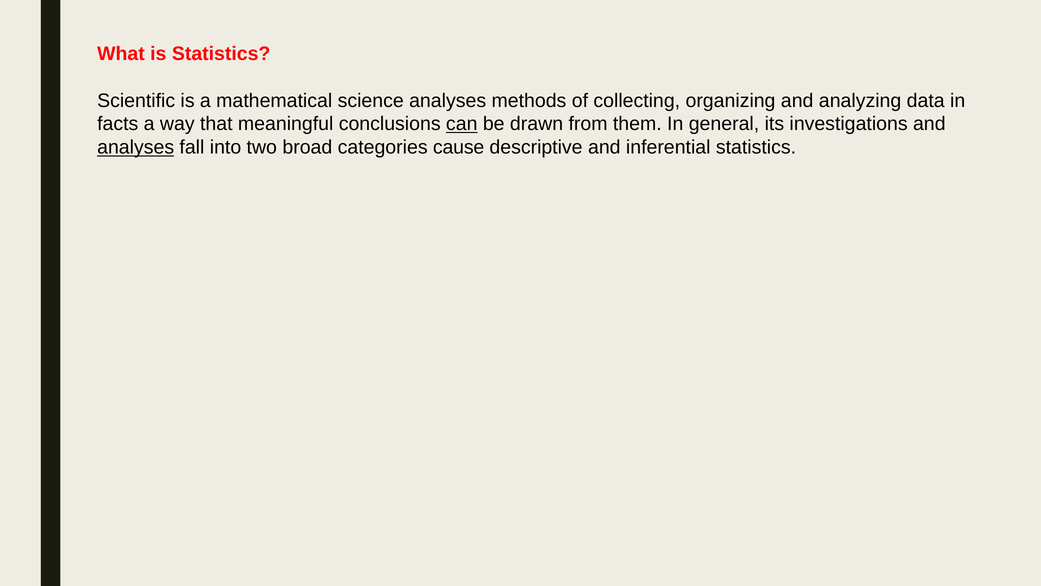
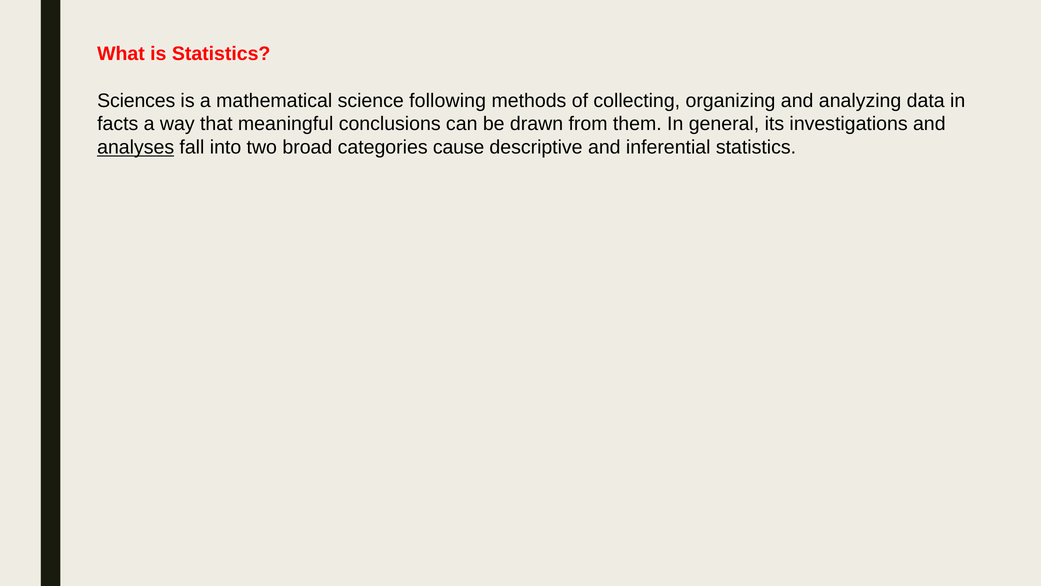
Scientific: Scientific -> Sciences (136, 100)
science analyses: analyses -> following (448, 100)
can underline: present -> none (462, 124)
